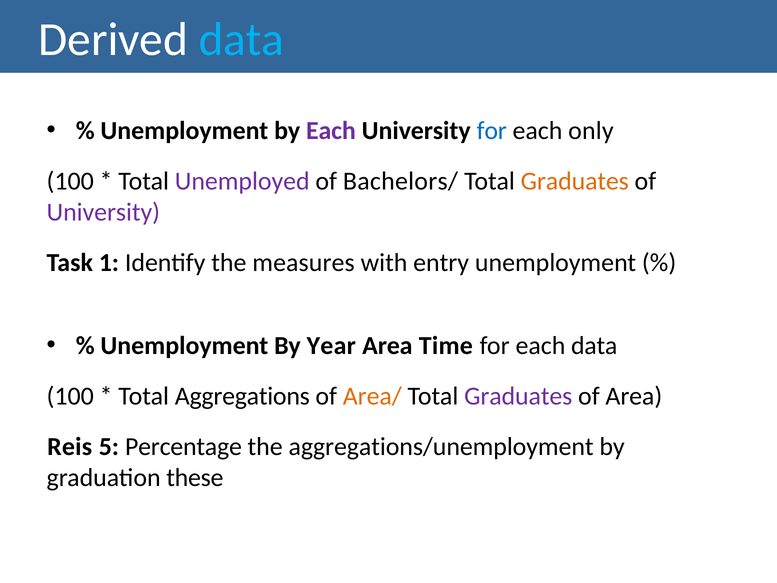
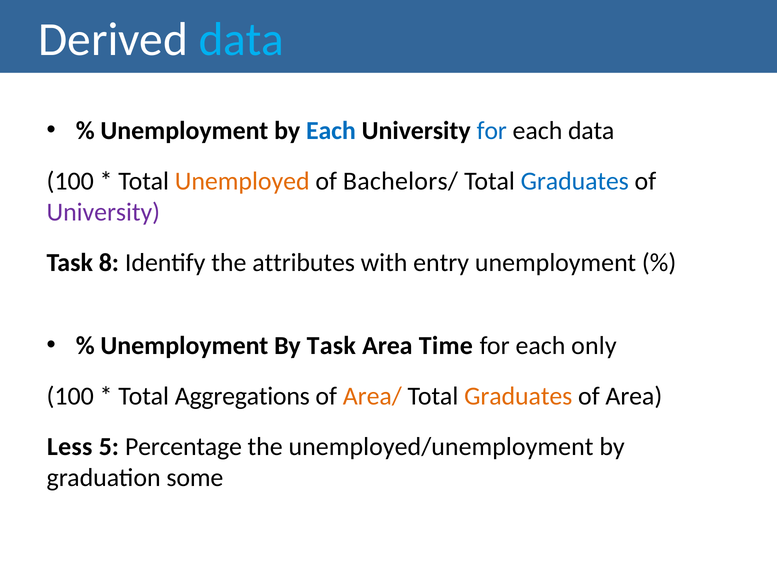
Each colour: purple -> blue (331, 131)
each only: only -> data (591, 131)
Unemployed colour: purple -> orange (242, 181)
Graduates colour: orange -> blue (575, 181)
1: 1 -> 8 (109, 263)
measures: measures -> attributes (304, 263)
By Year: Year -> Task (331, 345)
each data: data -> only (594, 345)
Graduates colour: purple -> orange (518, 396)
Reis: Reis -> Less (70, 446)
aggregations/unemployment: aggregations/unemployment -> unemployed/unemployment (441, 446)
these: these -> some (195, 478)
